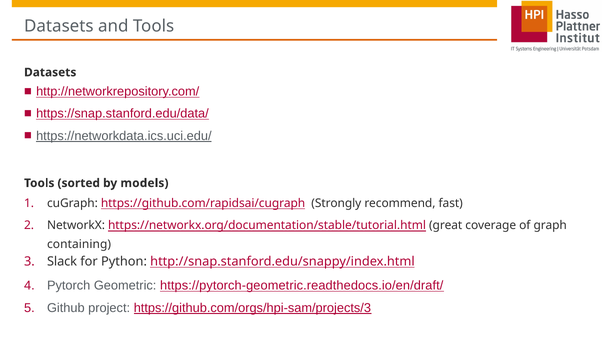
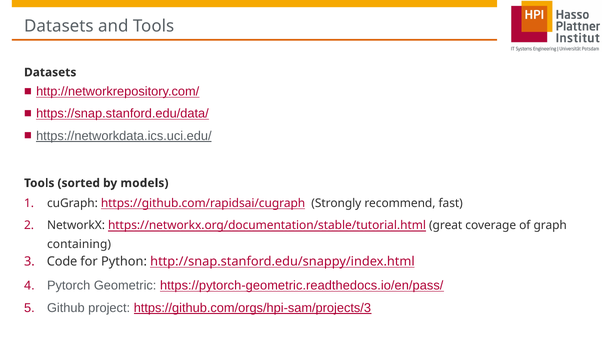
Slack: Slack -> Code (62, 261)
https://pytorch-geometric.readthedocs.io/en/draft/: https://pytorch-geometric.readthedocs.io/en/draft/ -> https://pytorch-geometric.readthedocs.io/en/pass/ (302, 286)
